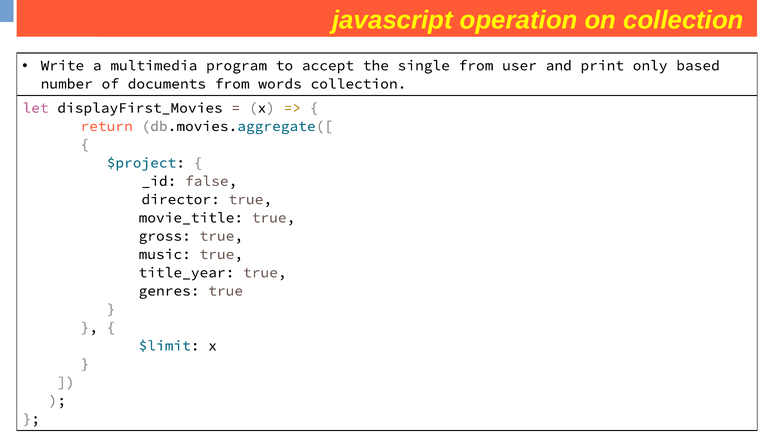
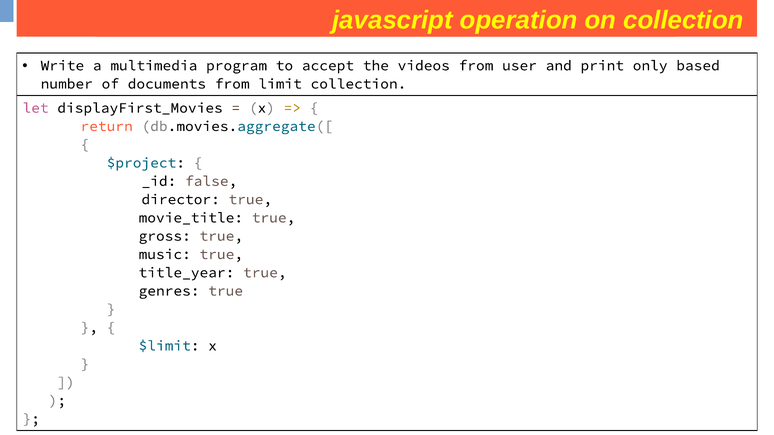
single: single -> videos (424, 66)
words: words -> limit (280, 84)
